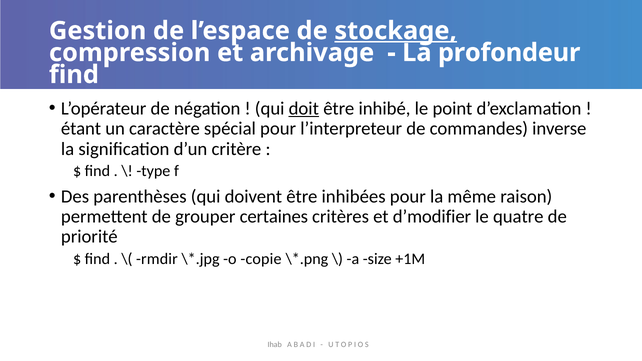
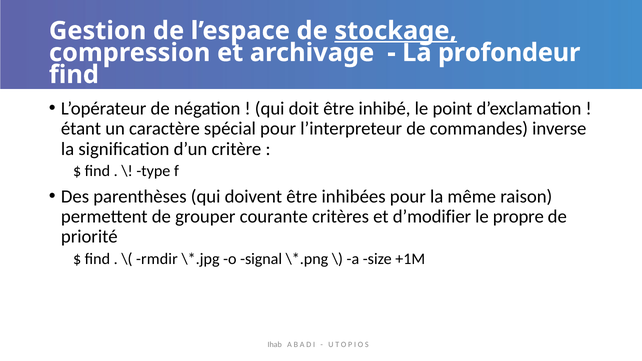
doit underline: present -> none (304, 109)
certaines: certaines -> courante (274, 217)
quatre: quatre -> propre (518, 217)
copie: copie -> signal (261, 259)
